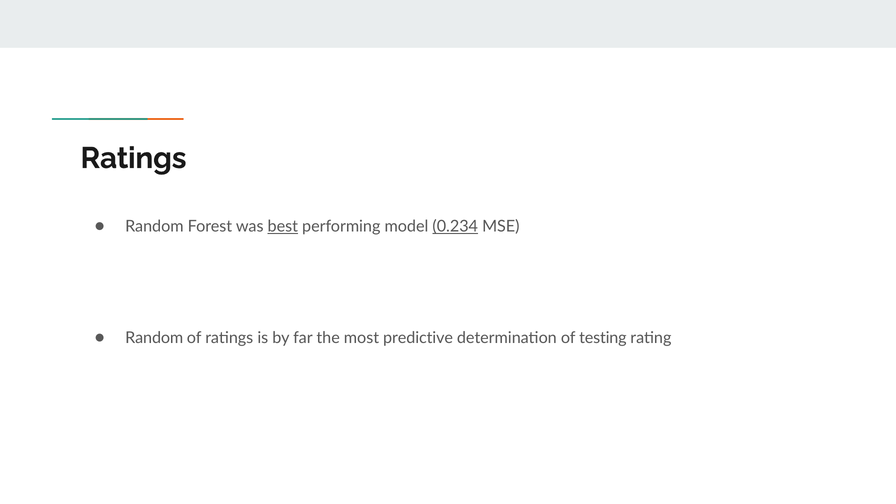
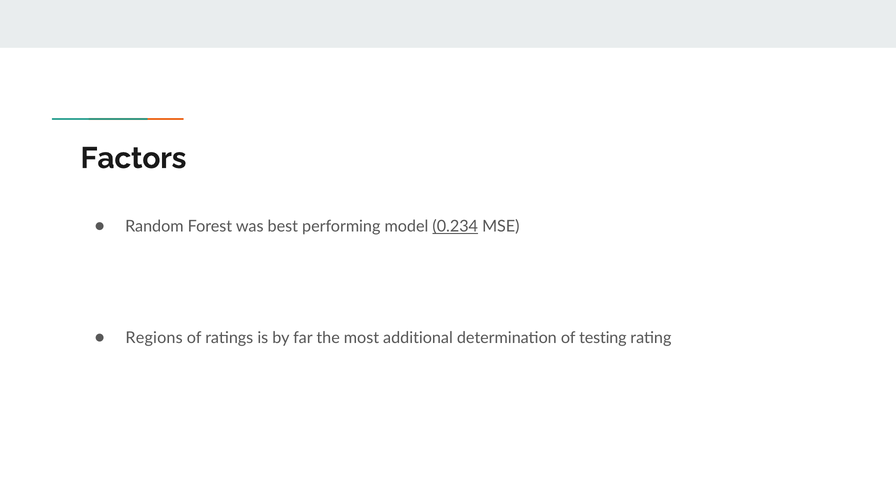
Ratings: Ratings -> Factors (133, 158)
best underline: present -> none (283, 226)
Random: Random -> Regions (154, 338)
predictive: predictive -> additional (418, 338)
